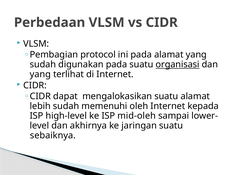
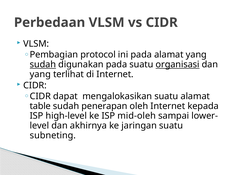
sudah underline: none -> present (43, 64)
lebih: lebih -> table (40, 106)
memenuhi: memenuhi -> penerapan (104, 106)
sebaiknya: sebaiknya -> subneting (53, 135)
